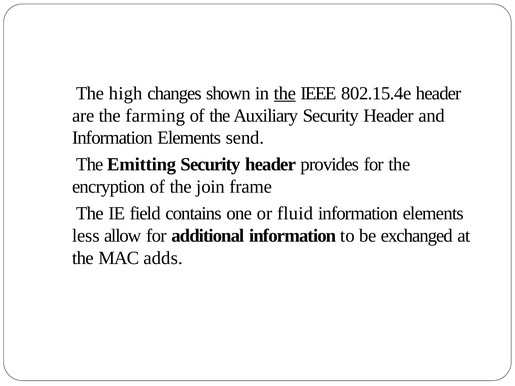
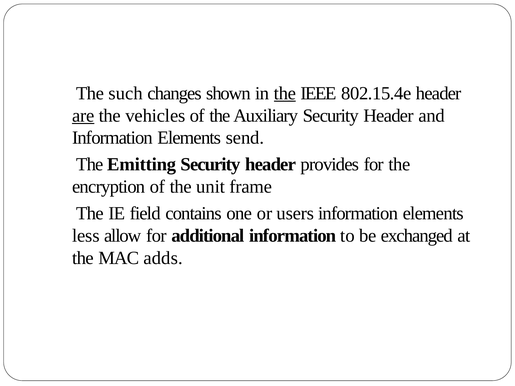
high: high -> such (126, 93)
are underline: none -> present (83, 116)
farming: farming -> vehicles (155, 116)
join: join -> unit (211, 187)
fluid: fluid -> users (295, 213)
